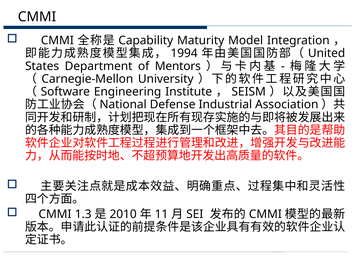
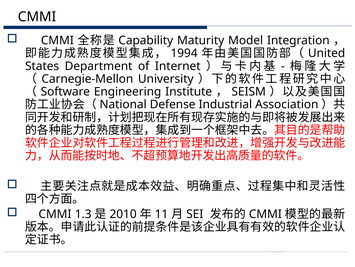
Mentors: Mentors -> Internet (178, 66)
